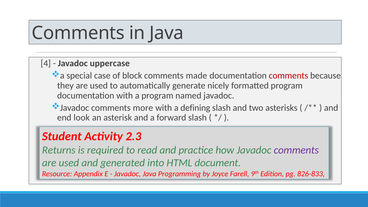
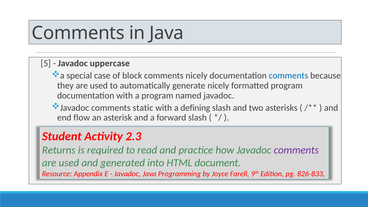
4: 4 -> 5 (46, 63)
comments made: made -> nicely (197, 76)
comments colour: red -> blue (288, 76)
more: more -> static (143, 108)
look: look -> flow (82, 118)
